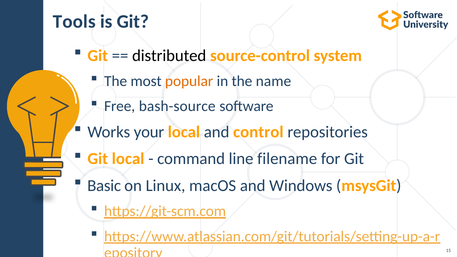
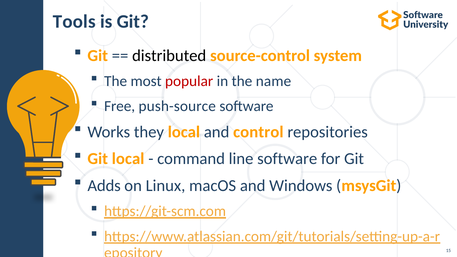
popular colour: orange -> red (189, 81)
bash-source: bash-source -> push-source (177, 106)
your: your -> they (149, 132)
line filename: filename -> software (287, 159)
Basic: Basic -> Adds (104, 186)
